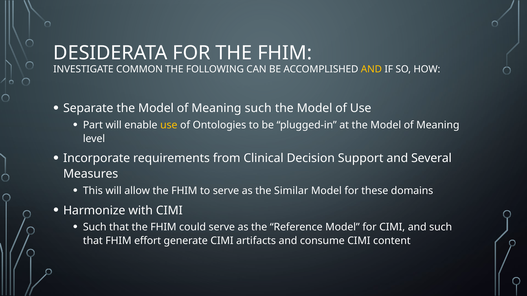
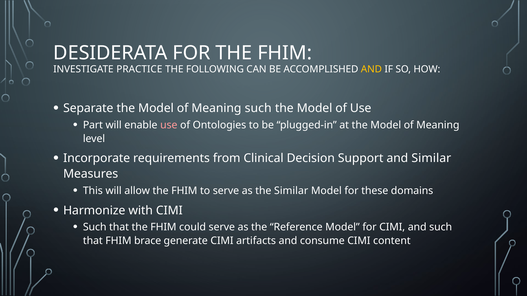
COMMON: COMMON -> PRACTICE (139, 69)
use colour: yellow -> pink (169, 125)
and Several: Several -> Similar (431, 159)
effort: effort -> brace (148, 241)
